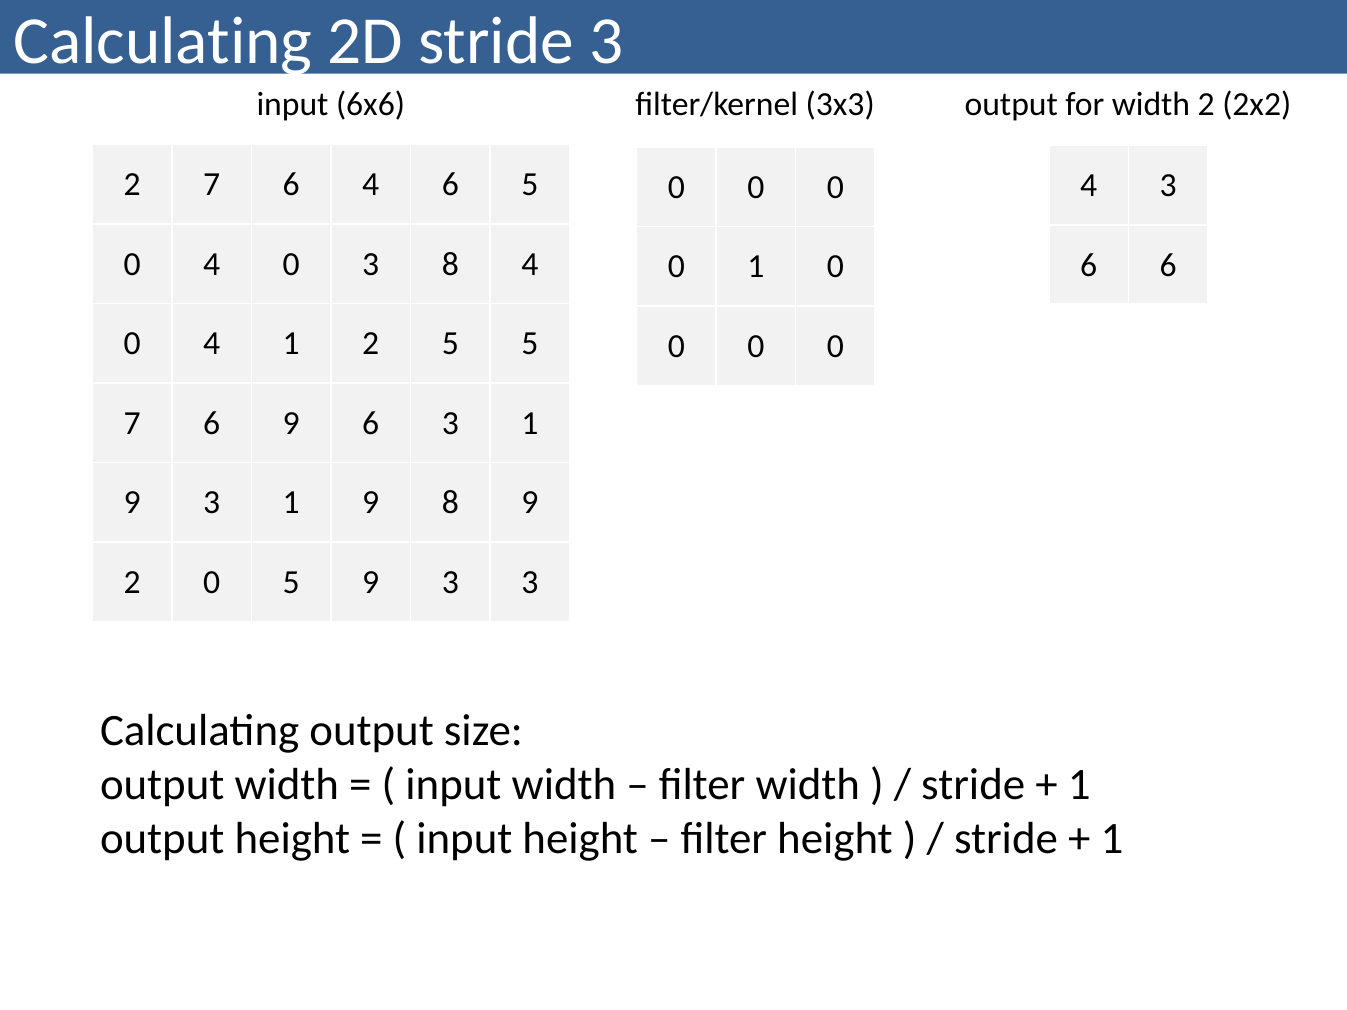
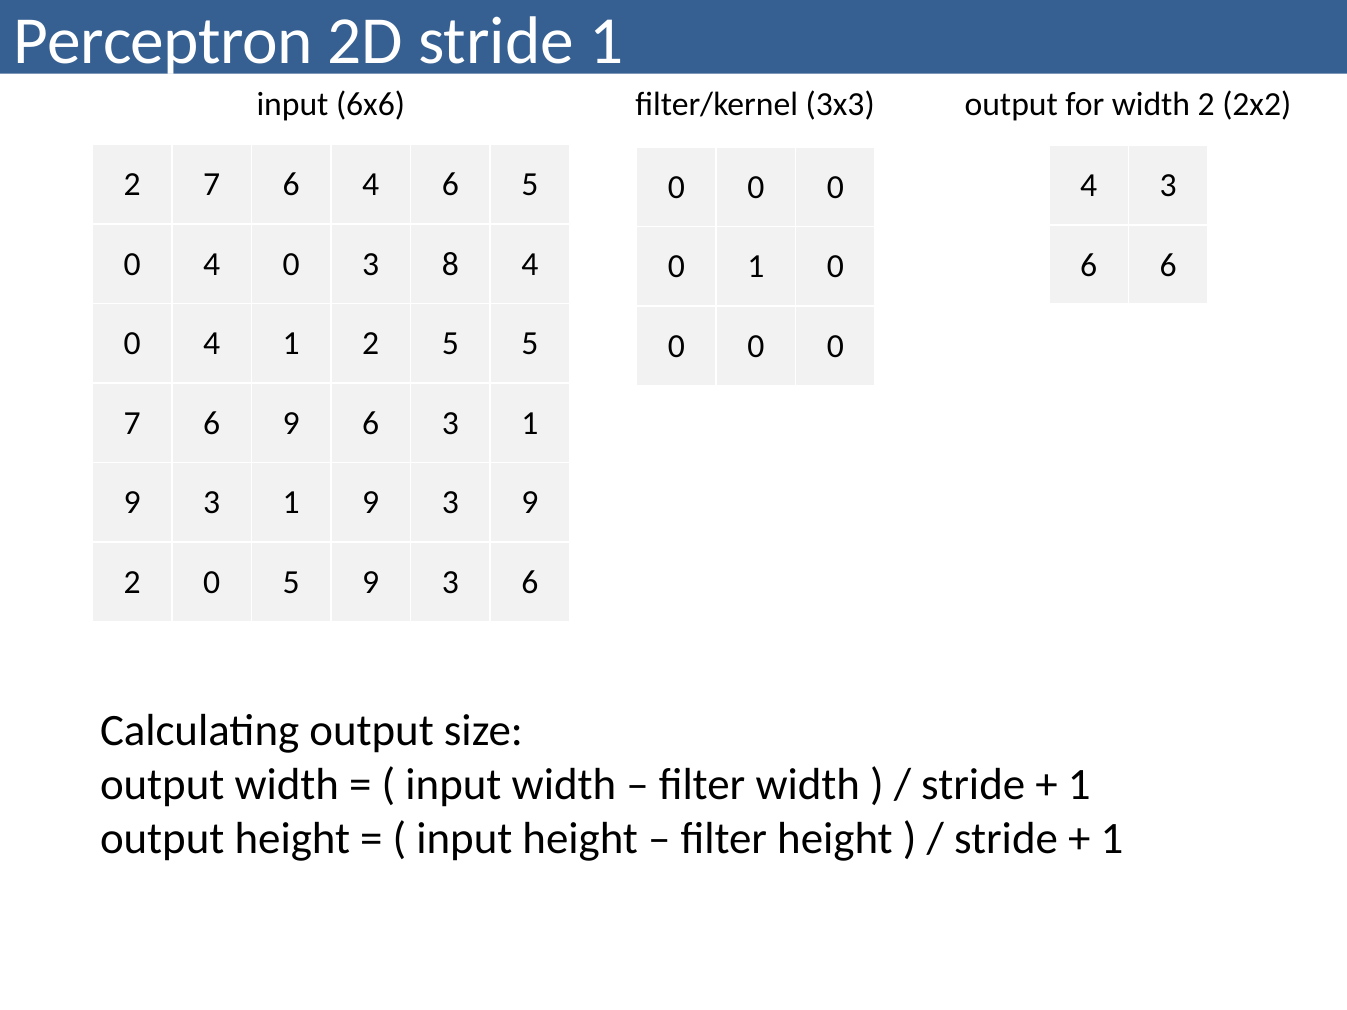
Calculating: Calculating -> Perceptron (163, 42)
stride 3: 3 -> 1 (606, 42)
8: 8 -> 3 (450, 503)
9 3 3: 3 -> 6 (530, 582)
